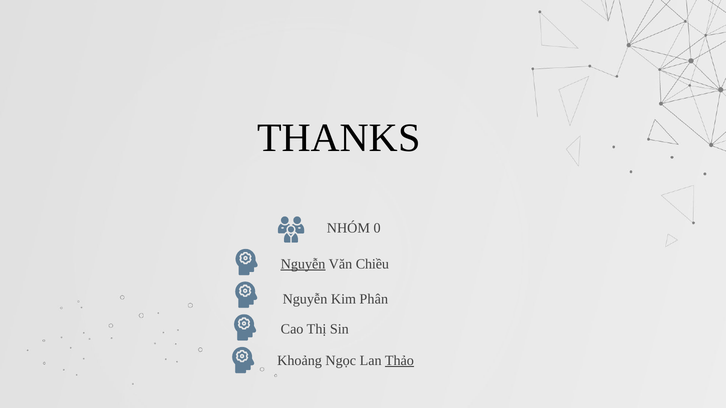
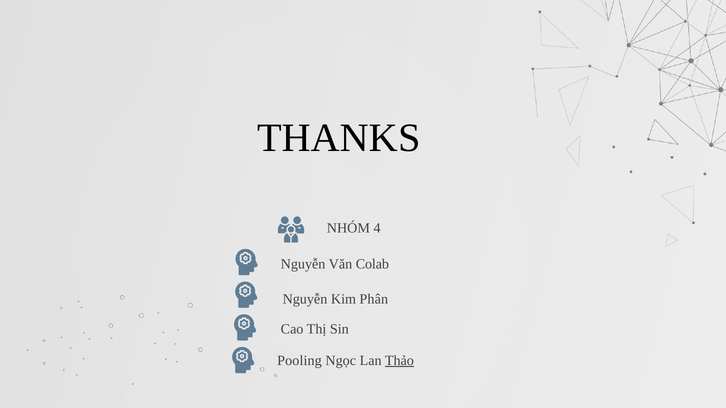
0: 0 -> 4 (377, 228)
Nguyễn underline: present -> none (303, 264)
Chiều: Chiều -> Colab (372, 264)
Khoảng: Khoảng -> Pooling (300, 361)
